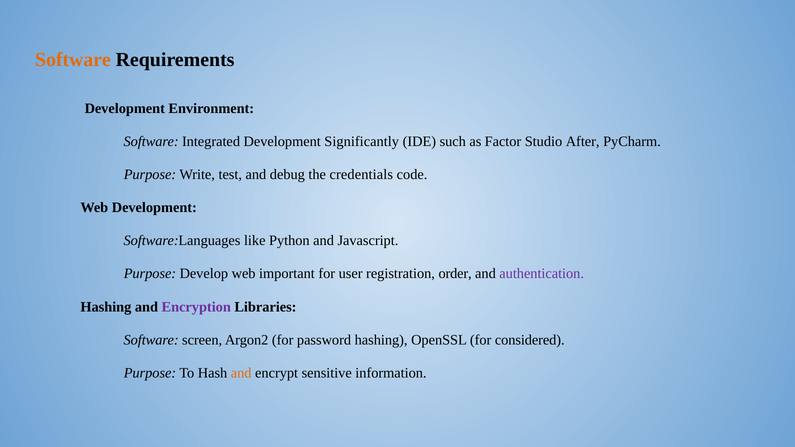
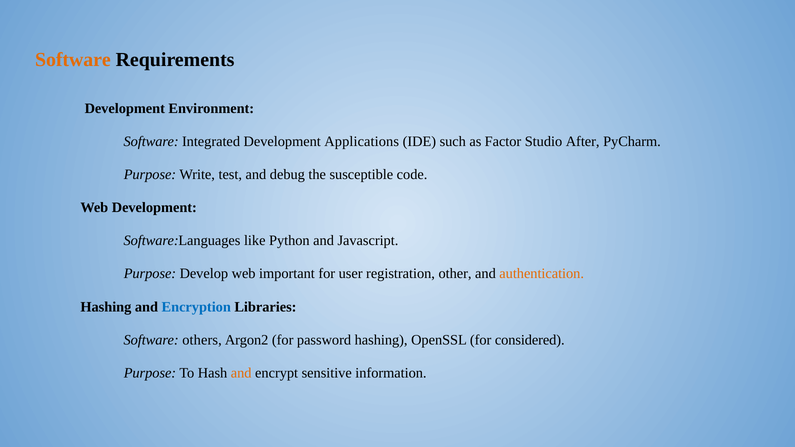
Significantly: Significantly -> Applications (362, 142)
credentials: credentials -> susceptible (361, 175)
order: order -> other (455, 274)
authentication colour: purple -> orange (542, 274)
Encryption colour: purple -> blue (196, 307)
screen: screen -> others (202, 340)
